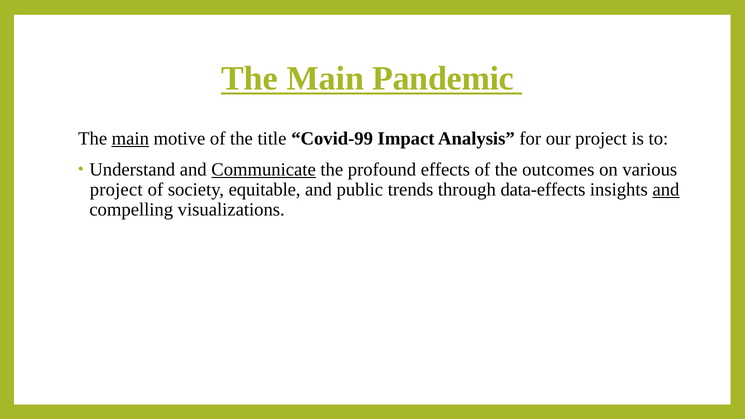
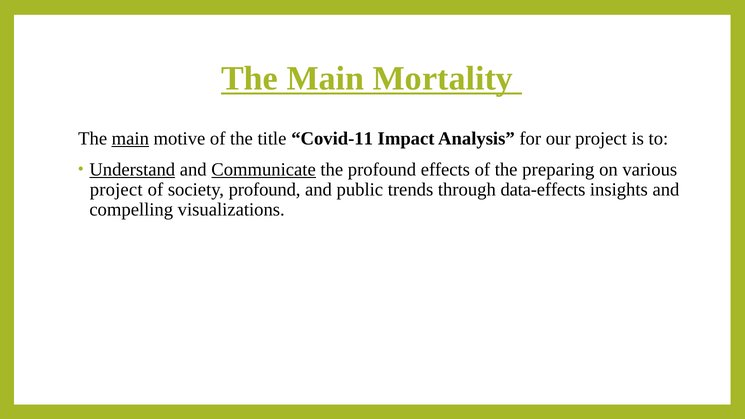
Pandemic: Pandemic -> Mortality (443, 78)
Covid-99: Covid-99 -> Covid-11 (332, 138)
Understand underline: none -> present (132, 169)
outcomes: outcomes -> preparing (558, 169)
society equitable: equitable -> profound (265, 190)
and underline: present -> none (666, 190)
